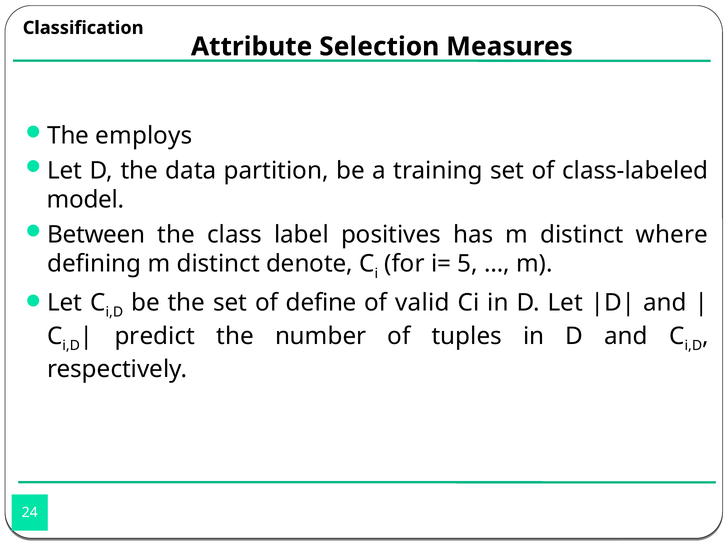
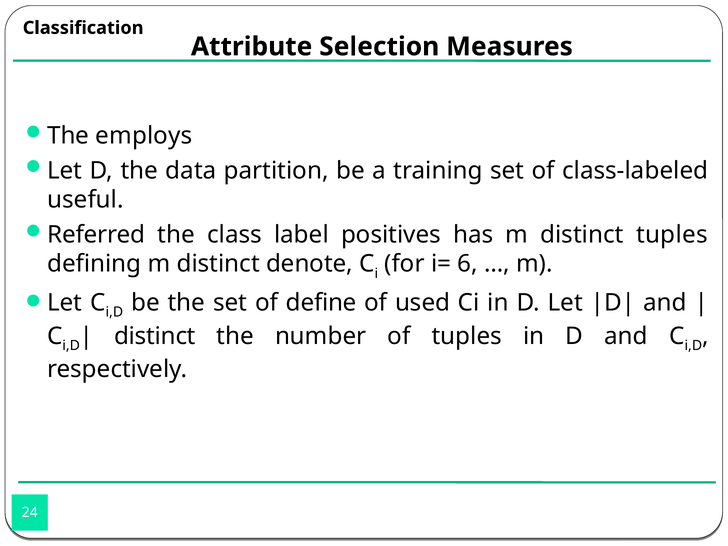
model: model -> useful (85, 200)
Between: Between -> Referred (96, 235)
distinct where: where -> tuples (672, 235)
5: 5 -> 6 (468, 264)
valid: valid -> used (423, 303)
predict: predict -> distinct (155, 336)
